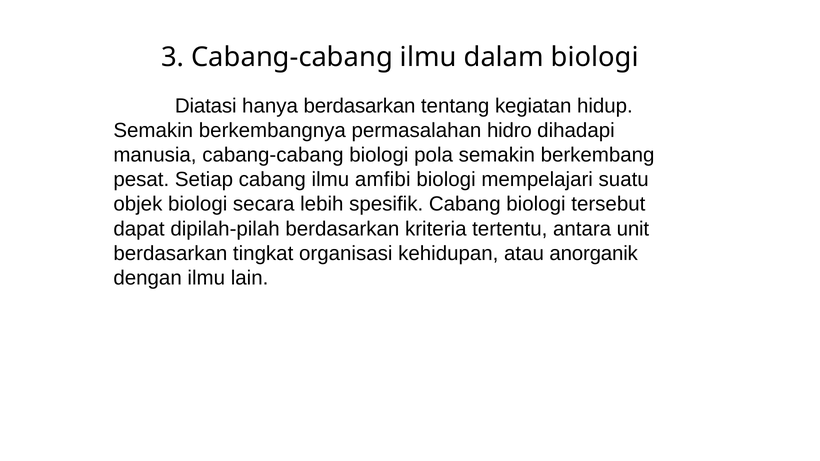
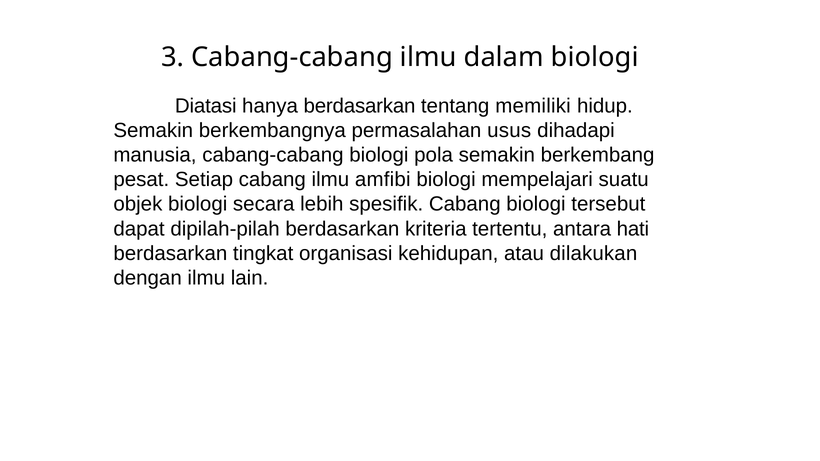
kegiatan: kegiatan -> memiliki (533, 106)
hidro: hidro -> usus (509, 131)
unit: unit -> hati (633, 229)
anorganik: anorganik -> dilakukan (593, 254)
